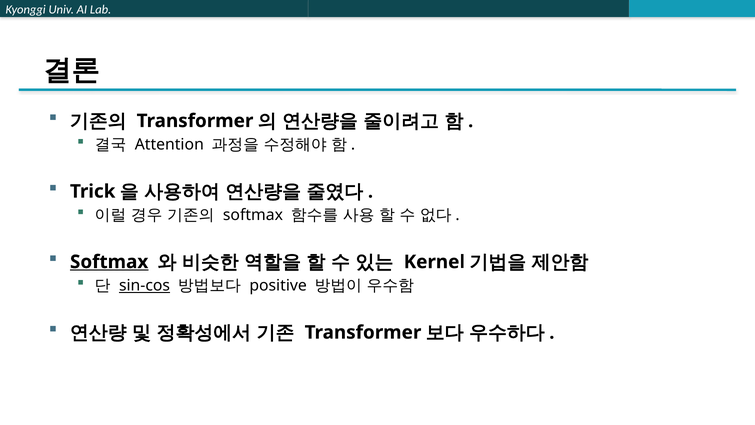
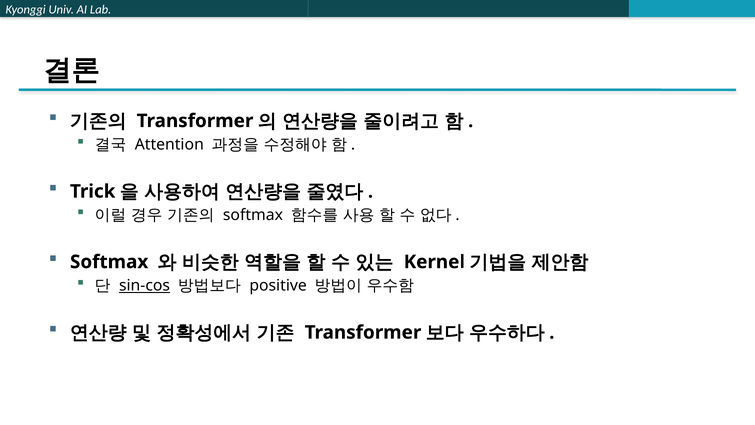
Softmax underline: present -> none (109, 262)
